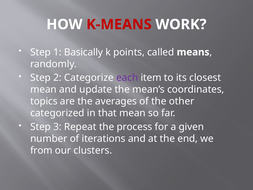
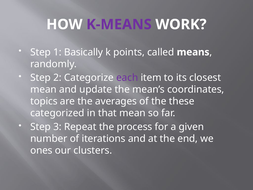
K-MEANS colour: red -> purple (119, 24)
other: other -> these (182, 101)
from: from -> ones (41, 150)
